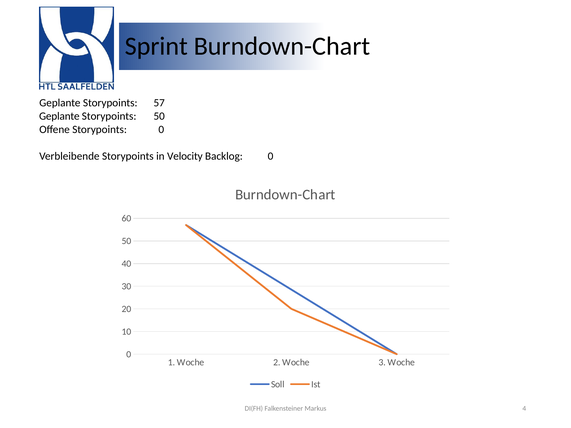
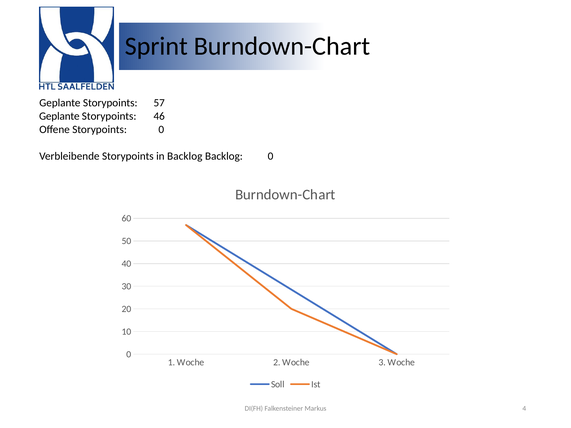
Storypoints 50: 50 -> 46 (159, 116)
in Velocity: Velocity -> Backlog (185, 156)
